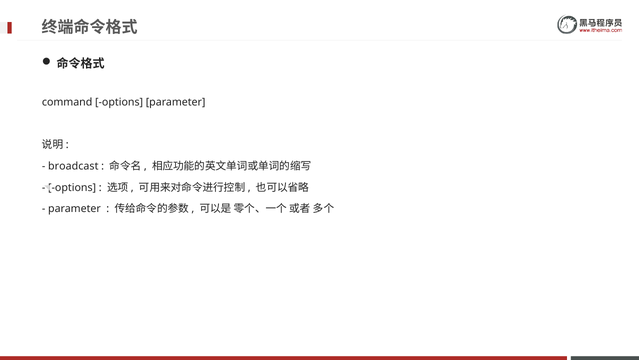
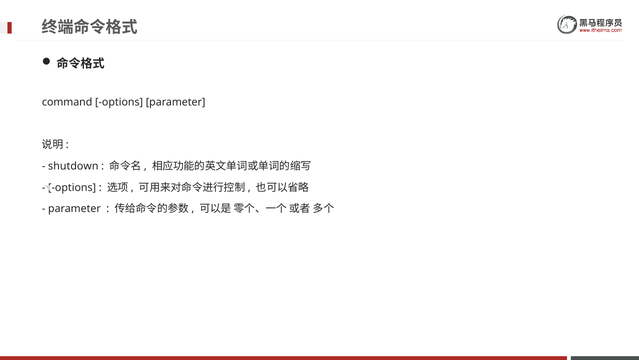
broadcast: broadcast -> shutdown (73, 166)
